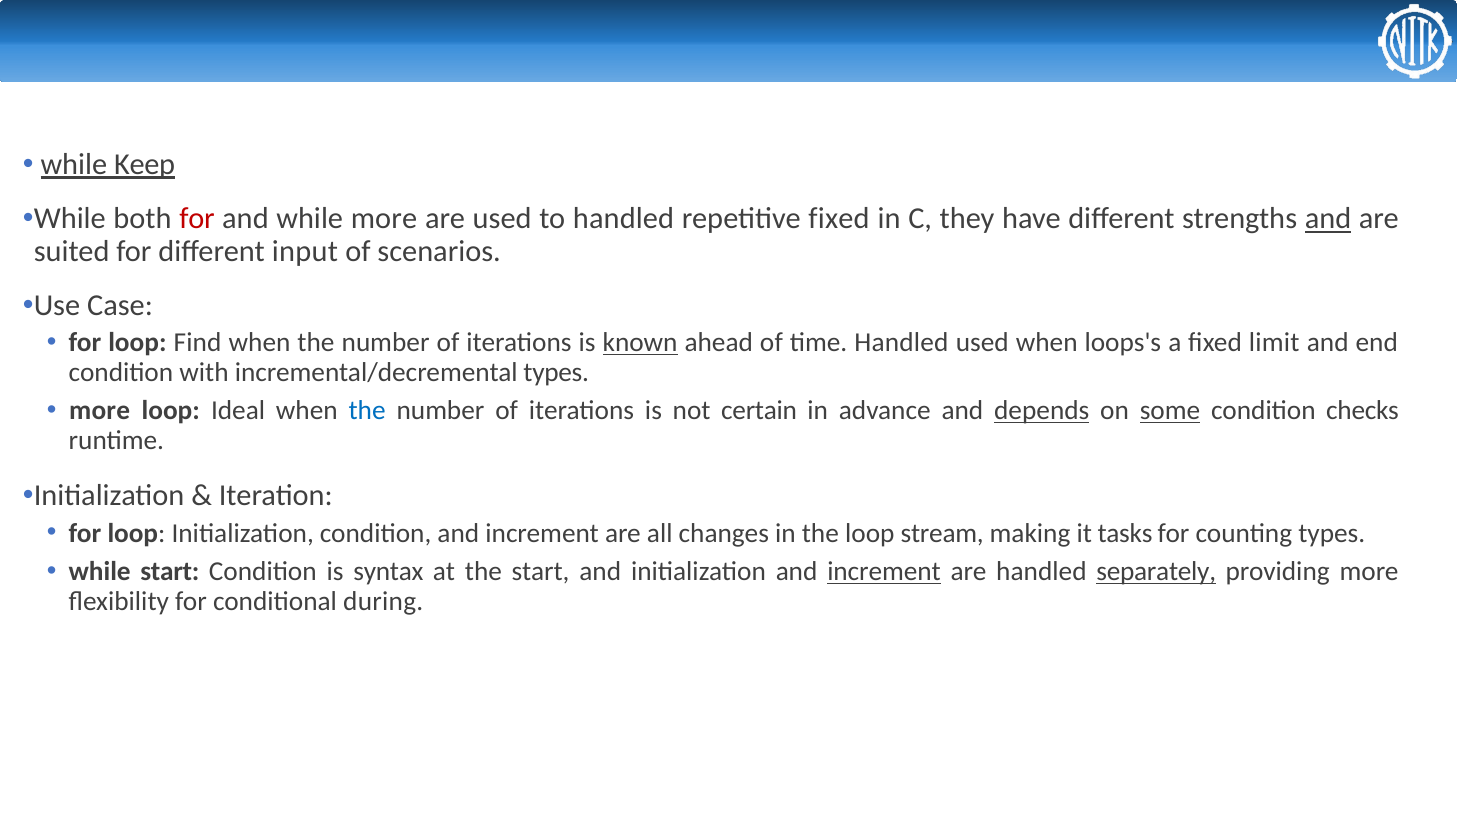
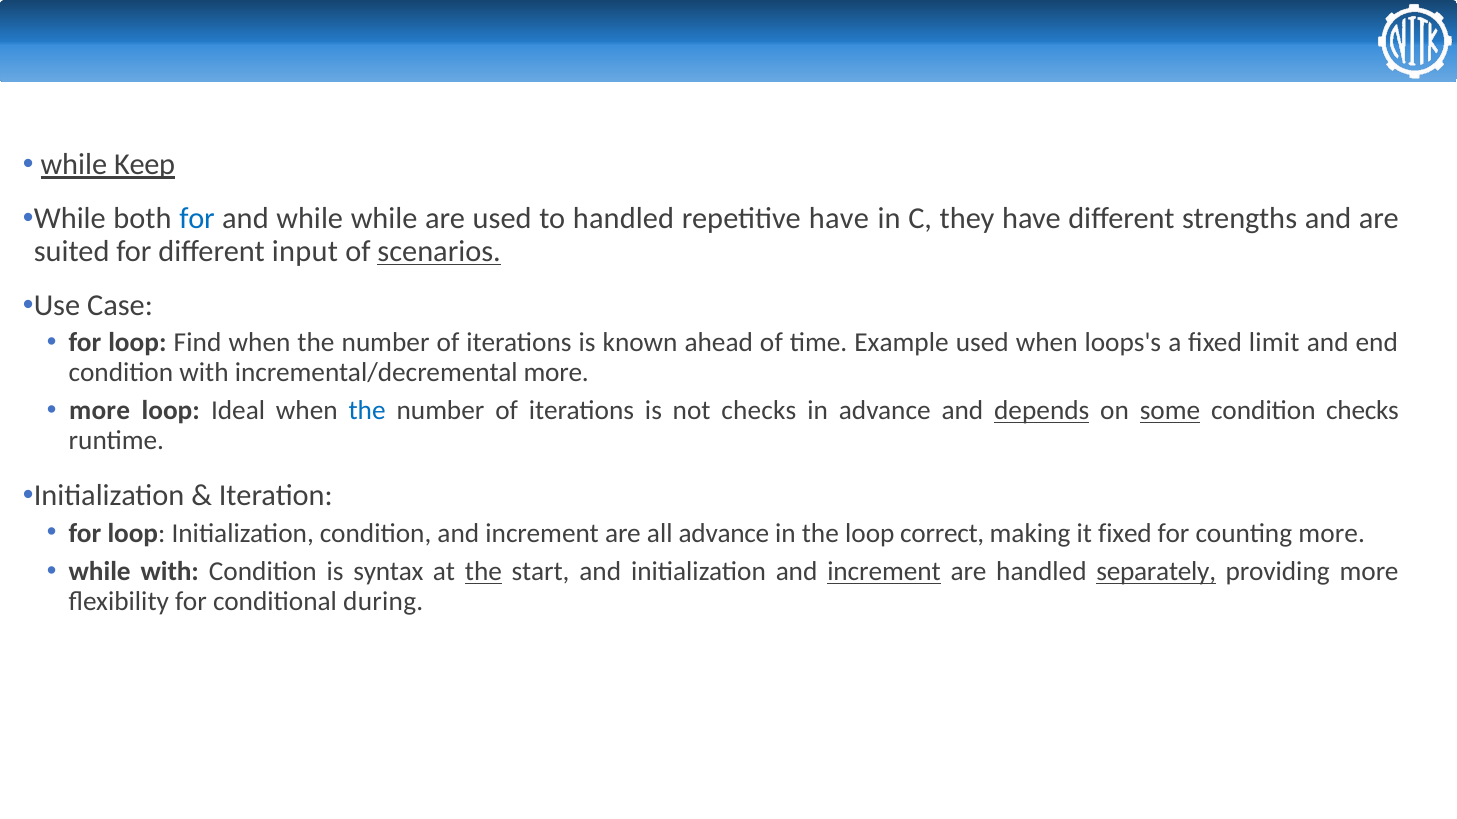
for colour: red -> blue (197, 219)
while more: more -> while (384, 219)
repetitive fixed: fixed -> have (839, 219)
and underline: present -> none (1328, 219)
scenarios underline: none -> present (439, 252)
known underline: present -> none (640, 343)
time Handled: Handled -> Example (902, 343)
incremental/decremental types: types -> more (556, 372)
not certain: certain -> checks (759, 411)
all changes: changes -> advance (724, 533)
stream: stream -> correct (942, 533)
it tasks: tasks -> fixed (1125, 533)
counting types: types -> more (1332, 533)
while start: start -> with (170, 572)
the underline: none -> present (483, 572)
